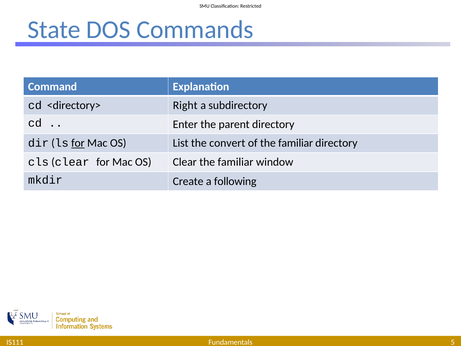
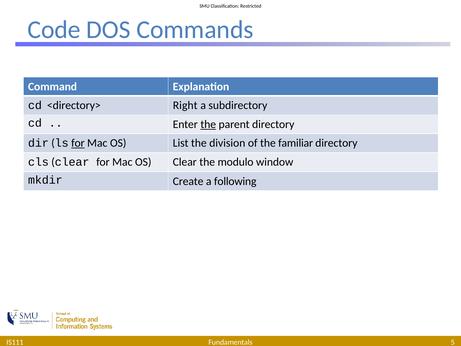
State: State -> Code (54, 30)
the underline: none -> present (208, 124)
convert: convert -> division (227, 143)
Clear the familiar: familiar -> modulo (236, 162)
